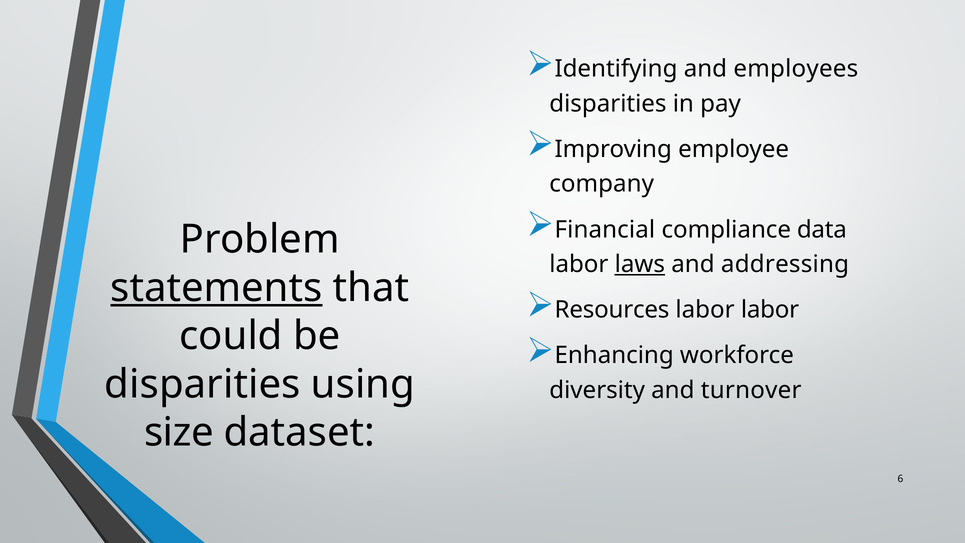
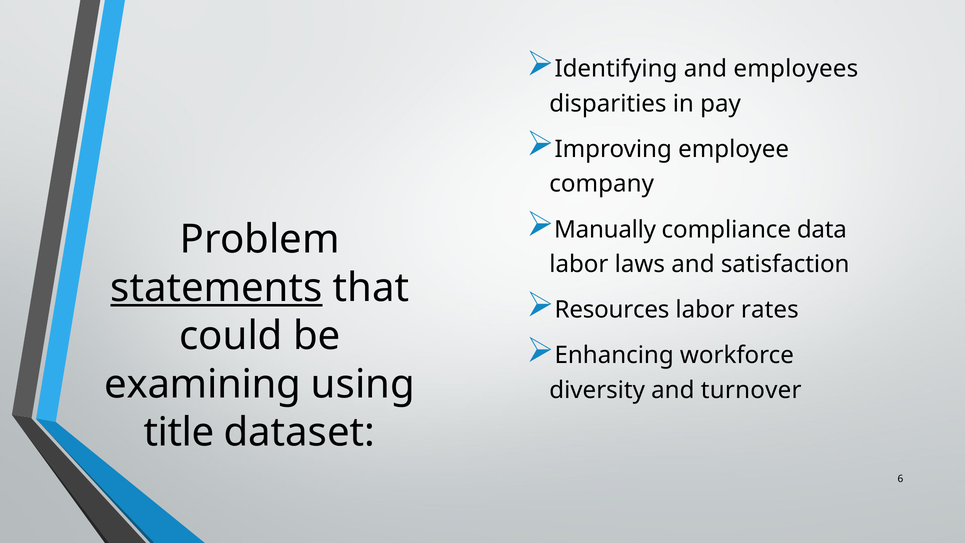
Financial: Financial -> Manually (605, 229)
laws underline: present -> none (640, 264)
addressing: addressing -> satisfaction (785, 264)
labor labor: labor -> rates (770, 310)
disparities: disparities -> examining (203, 384)
size: size -> title (179, 432)
